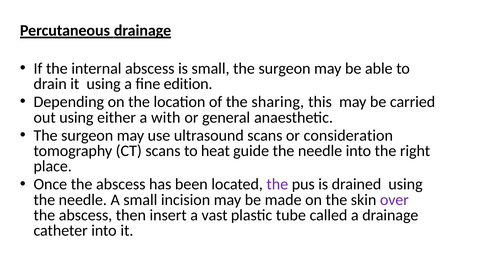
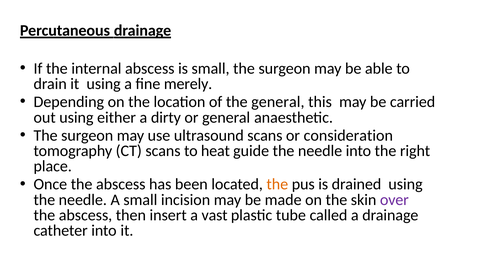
edition: edition -> merely (188, 84)
the sharing: sharing -> general (278, 102)
with: with -> dirty (166, 117)
the colour: purple -> orange (277, 184)
